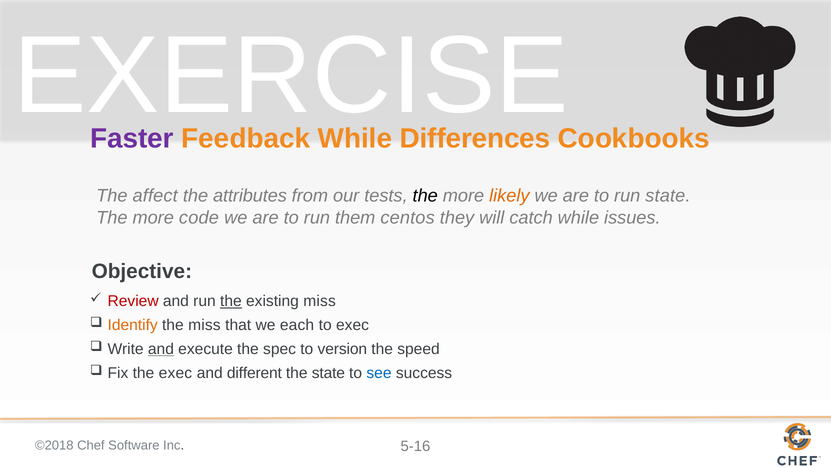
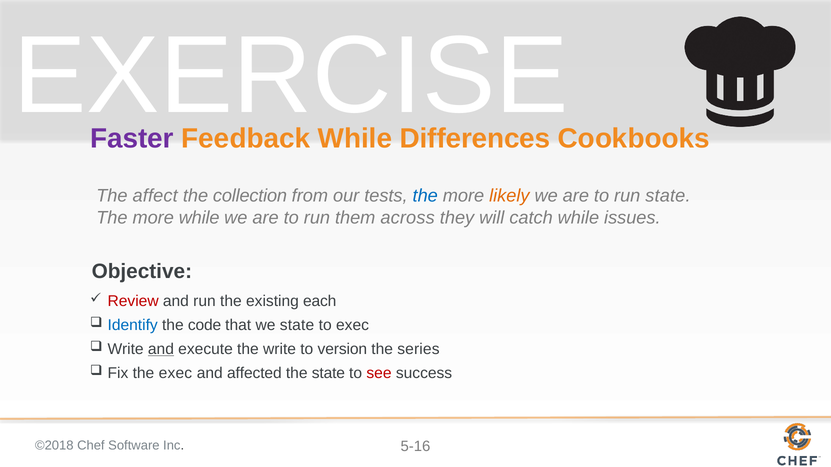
attributes: attributes -> collection (250, 196)
the colour: black -> blue (425, 196)
more code: code -> while (199, 218)
centos: centos -> across (408, 218)
the underline: present -> none (231, 302)
existing miss: miss -> each (320, 302)
Identify colour: orange -> blue (133, 326)
the miss: miss -> code (205, 326)
we each: each -> state (297, 326)
the spec: spec -> write (280, 349)
speed: speed -> series (418, 349)
different: different -> affected (254, 373)
see colour: blue -> red (379, 373)
